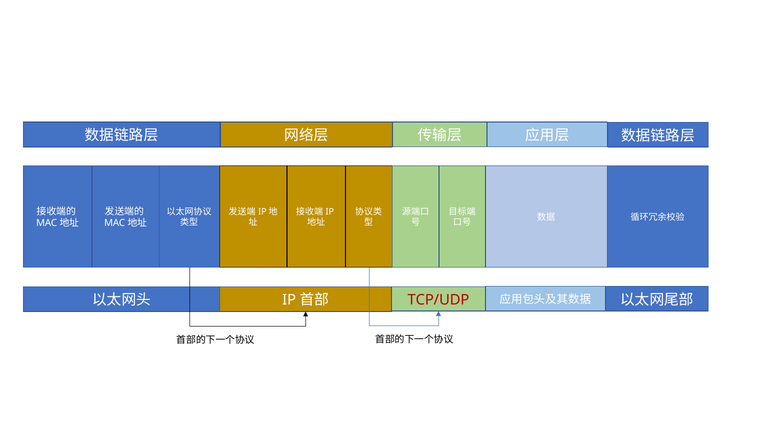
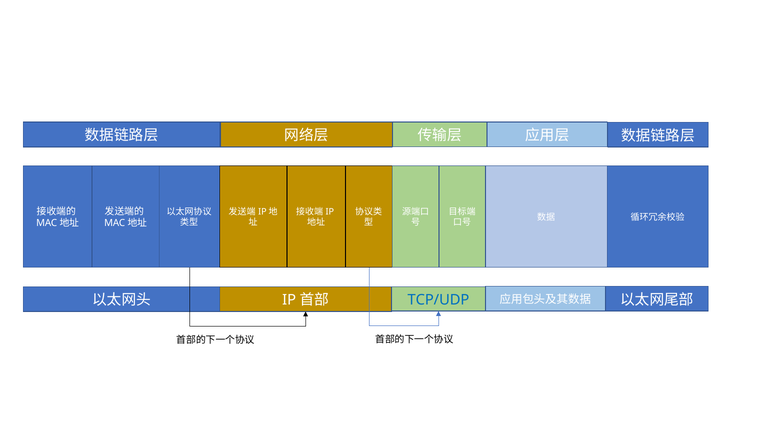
TCP/UDP colour: red -> blue (438, 300)
